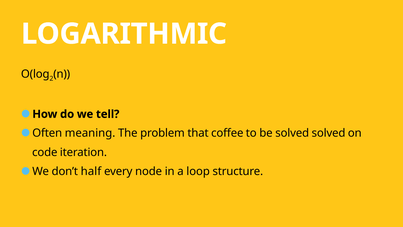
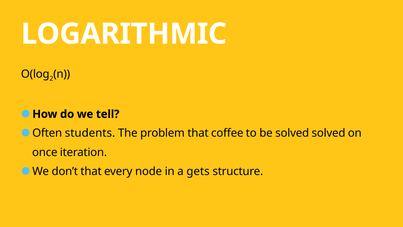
meaning: meaning -> students (90, 133)
code: code -> once (45, 152)
don’t half: half -> that (91, 171)
loop: loop -> gets (198, 171)
